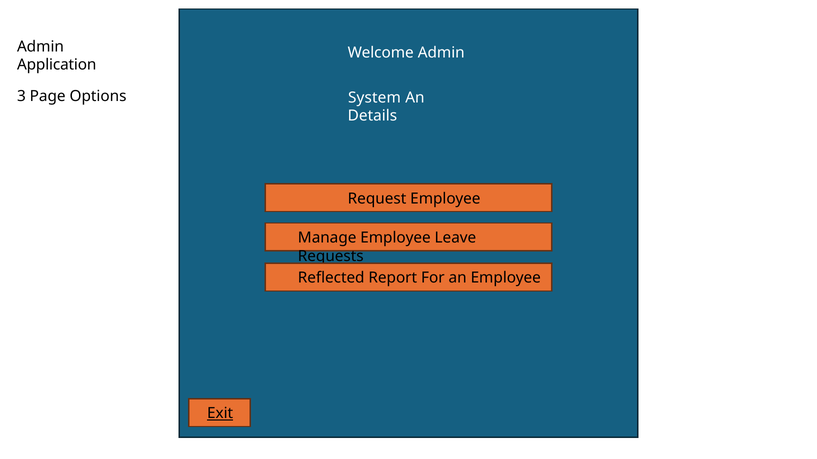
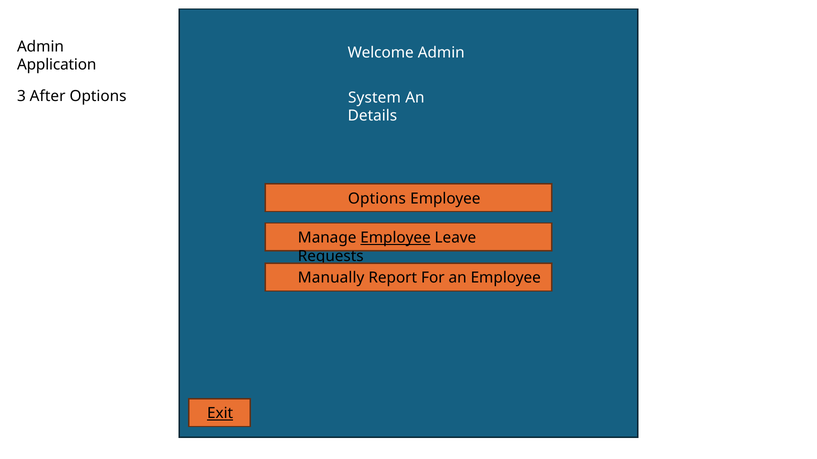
Page: Page -> After (48, 96)
Request: Request -> Options (377, 199)
Employee underline: none -> present (396, 238)
Reflected: Reflected -> Manually (331, 278)
